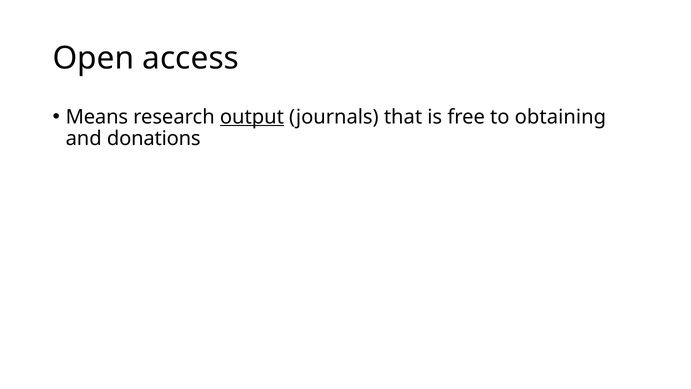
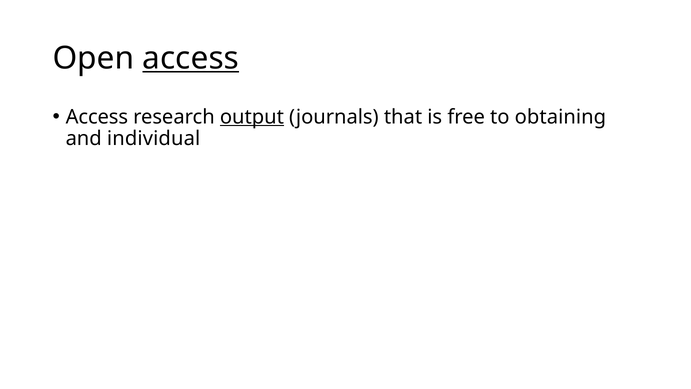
access underline: none -> present (191, 58)
Means: Means -> Access (97, 117)
donations: donations -> individual (154, 139)
